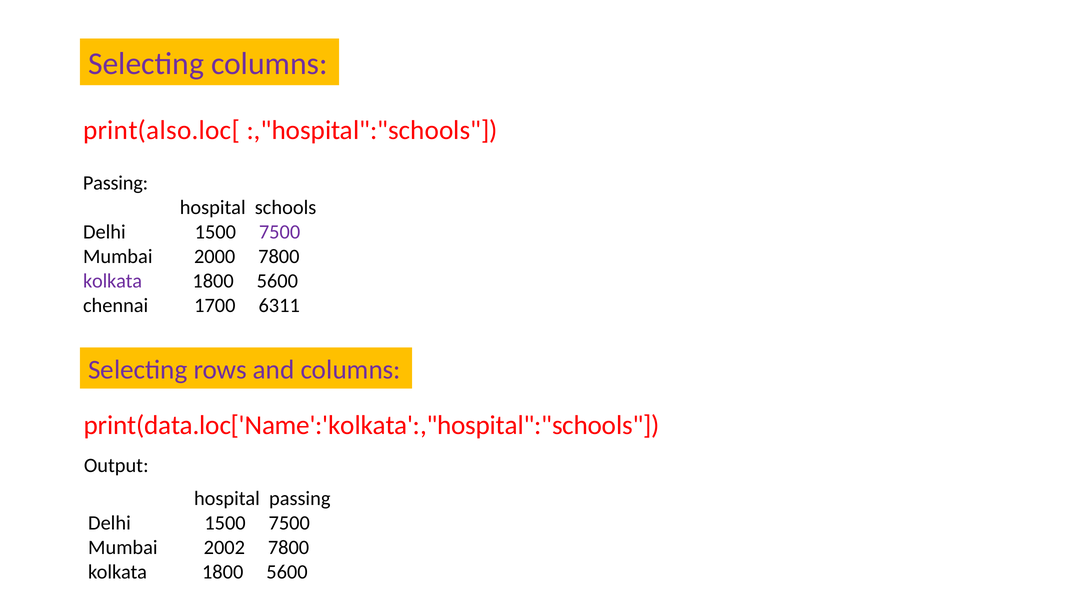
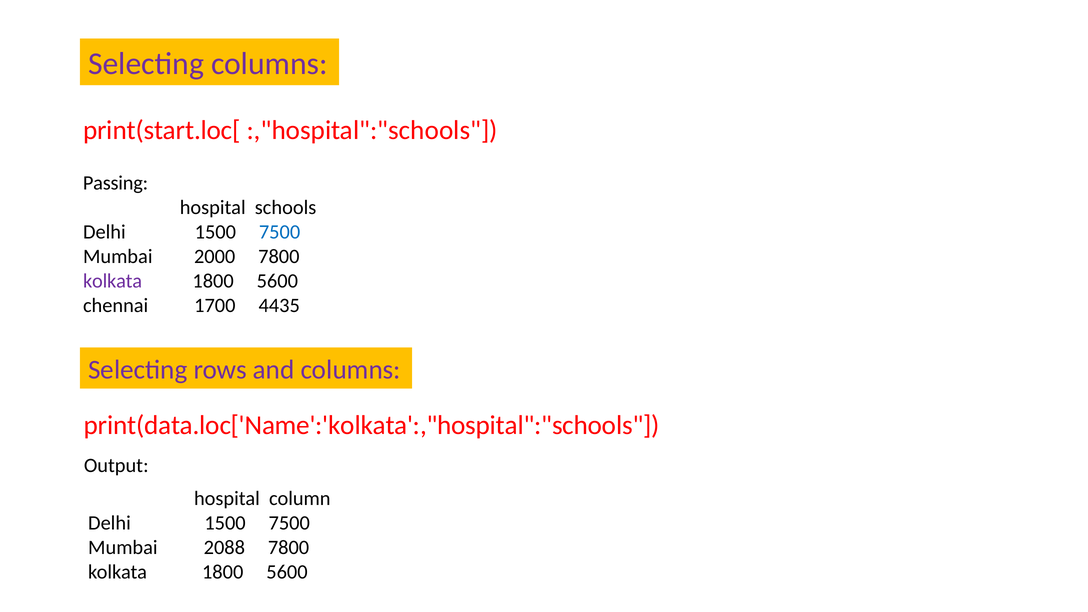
print(also.loc[: print(also.loc[ -> print(start.loc[ (162, 131)
7500 colour: purple -> blue (280, 232)
6311: 6311 -> 4435 (279, 305)
hospital passing: passing -> column (300, 499)
2002: 2002 -> 2088 (224, 548)
